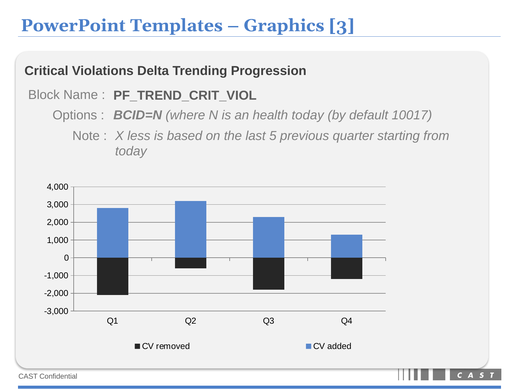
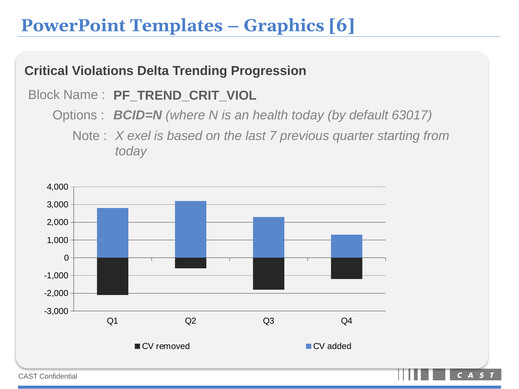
3: 3 -> 6 (342, 26)
10017: 10017 -> 63017 (412, 115)
less: less -> exel (139, 136)
5: 5 -> 7 (273, 136)
